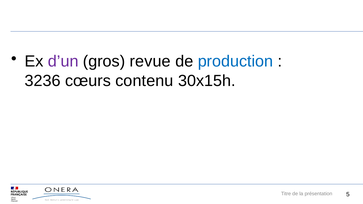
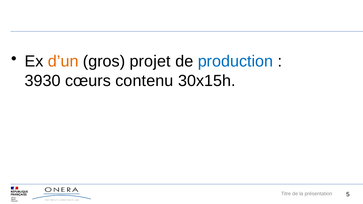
d’un colour: purple -> orange (63, 61)
revue: revue -> projet (150, 61)
3236: 3236 -> 3930 (43, 81)
